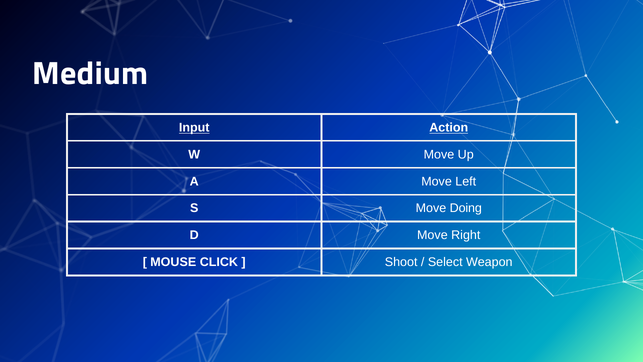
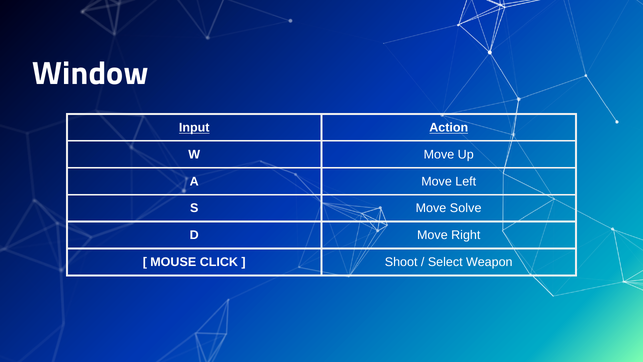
Medium: Medium -> Window (90, 74)
Doing: Doing -> Solve (466, 208)
